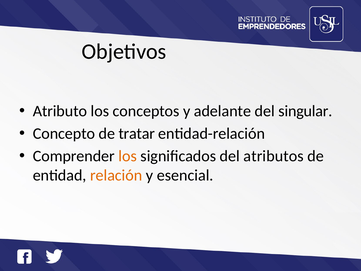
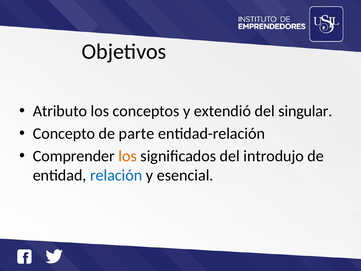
adelante: adelante -> extendió (222, 111)
tratar: tratar -> parte (137, 133)
atributos: atributos -> introdujo (274, 156)
relación colour: orange -> blue (116, 175)
